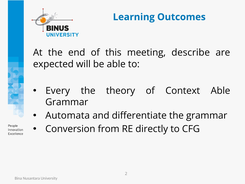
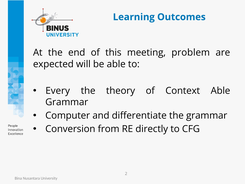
describe: describe -> problem (191, 53)
Automata: Automata -> Computer (68, 115)
